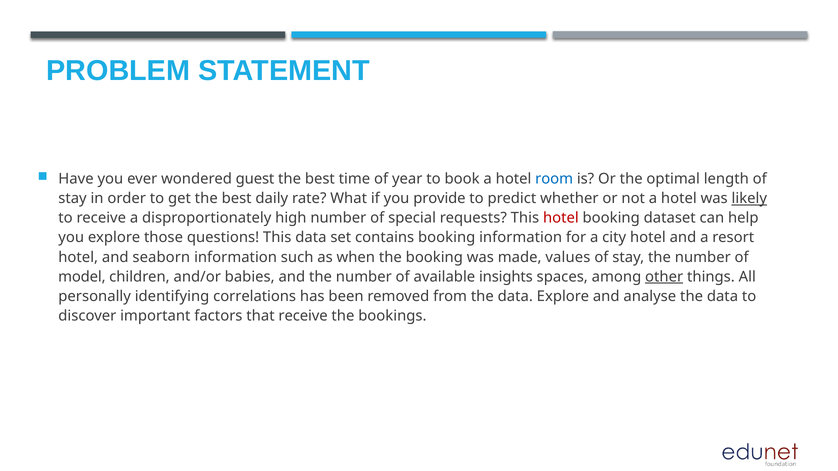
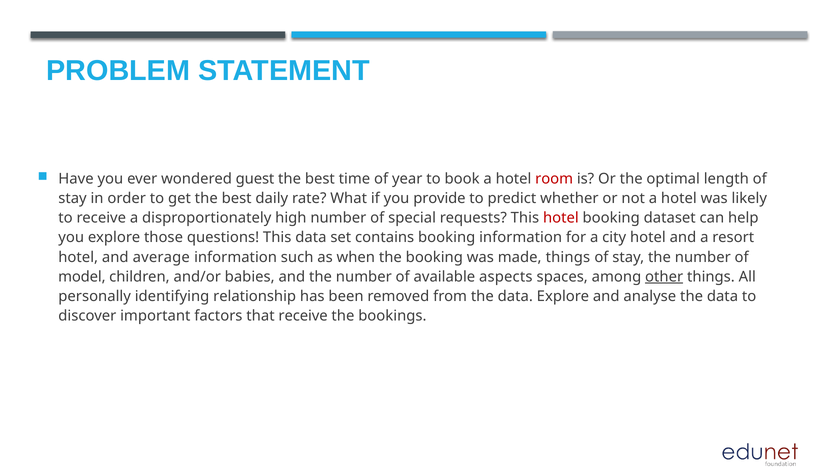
room colour: blue -> red (554, 179)
likely underline: present -> none (749, 199)
seaborn: seaborn -> average (161, 257)
made values: values -> things (568, 257)
insights: insights -> aspects (506, 277)
correlations: correlations -> relationship (255, 297)
